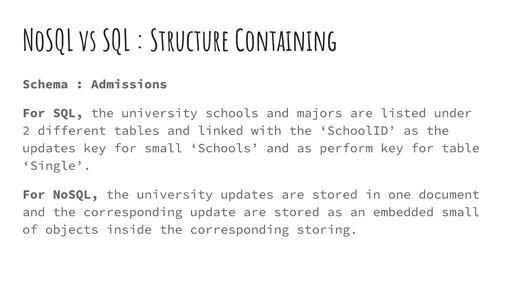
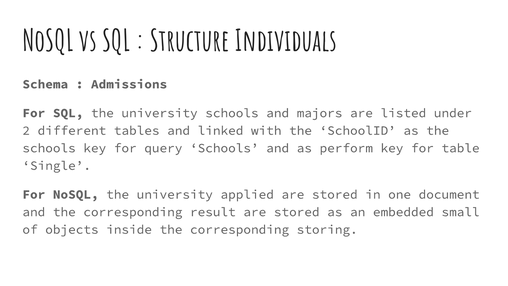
Containing: Containing -> Individuals (286, 41)
updates: updates -> schools (49, 148)
for small: small -> query (163, 148)
university updates: updates -> applied (247, 194)
update: update -> result (213, 212)
